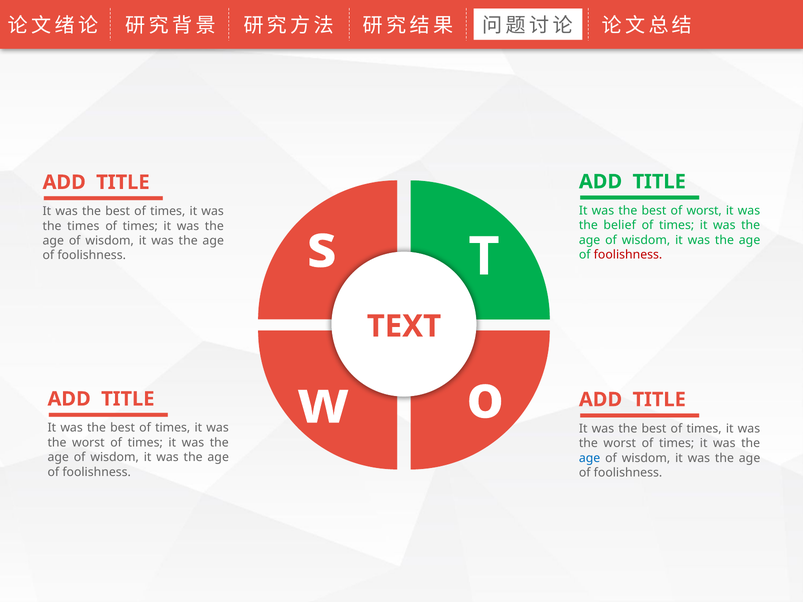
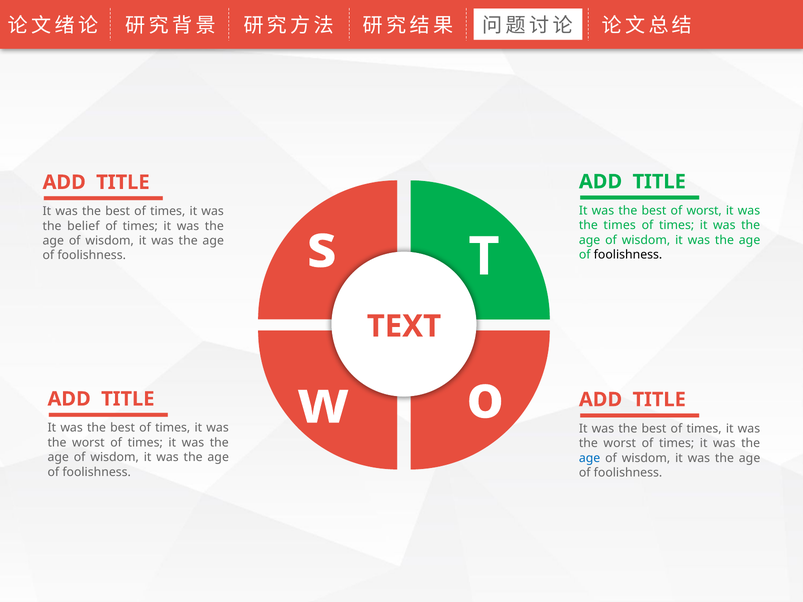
the belief: belief -> times (620, 225)
the times: times -> belief (83, 226)
foolishness colour: red -> black (628, 255)
